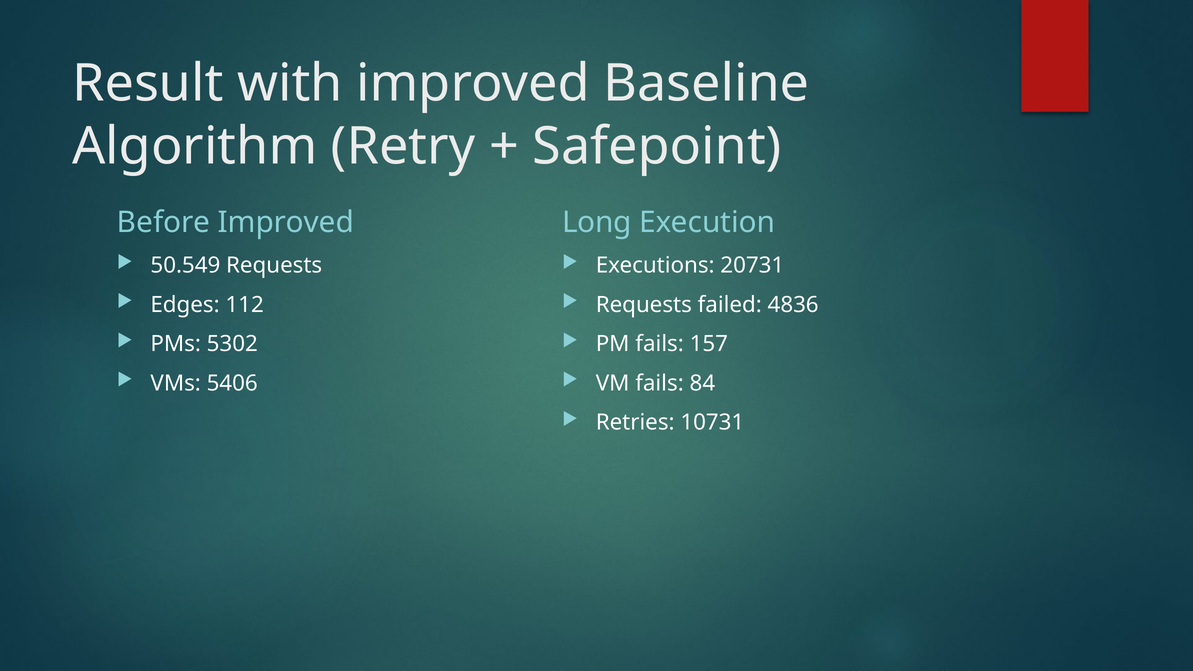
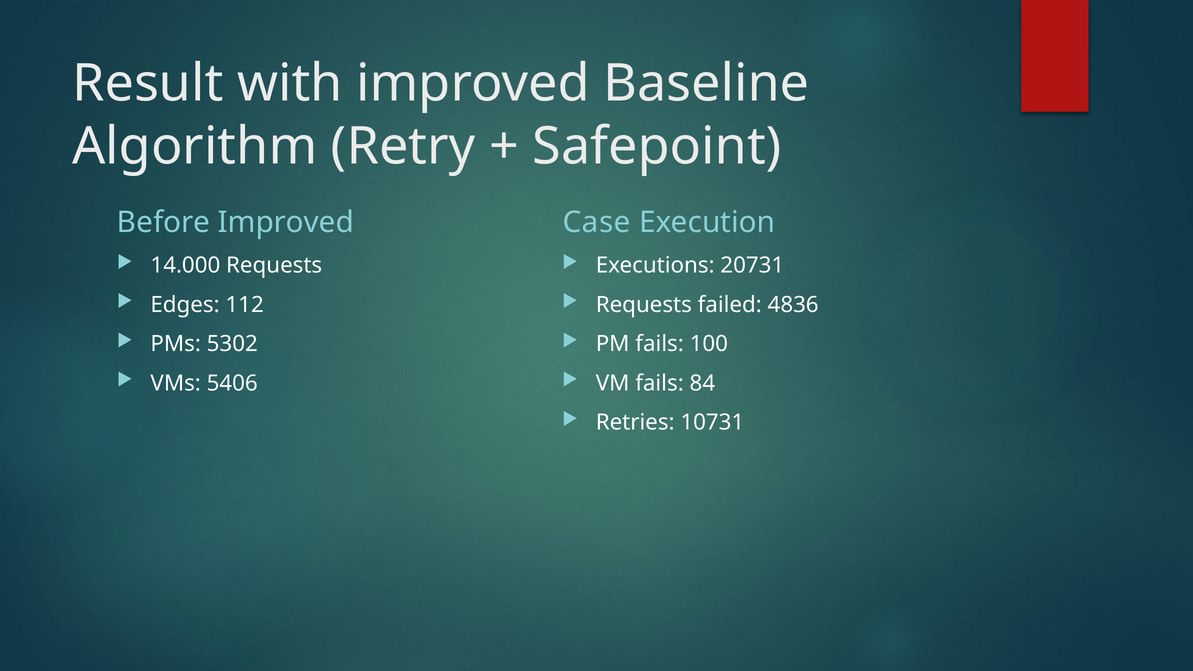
Long: Long -> Case (597, 223)
50.549: 50.549 -> 14.000 (185, 266)
157: 157 -> 100 (709, 344)
